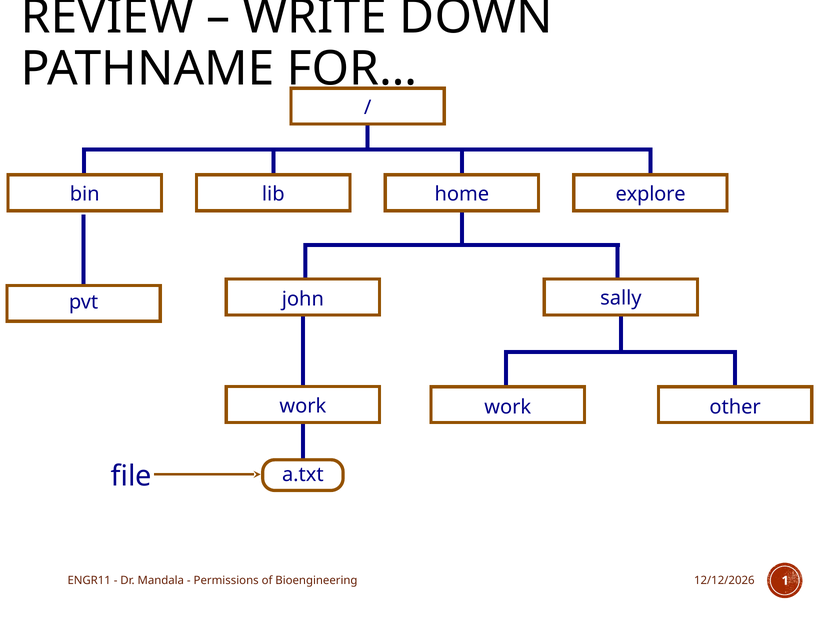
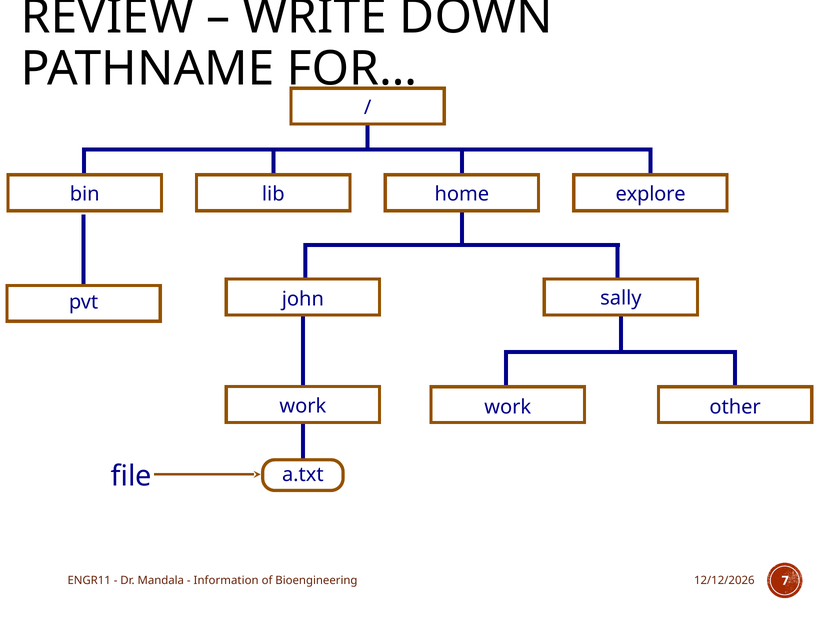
Permissions: Permissions -> Information (226, 581)
1: 1 -> 7 (785, 581)
